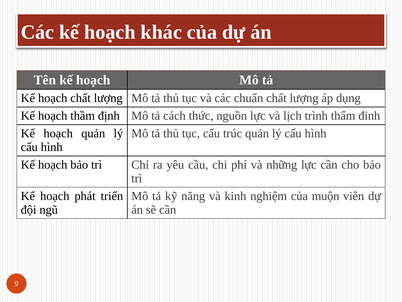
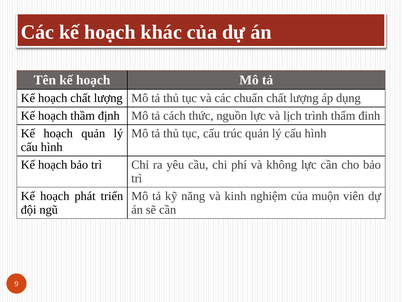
những: những -> không (282, 165)
